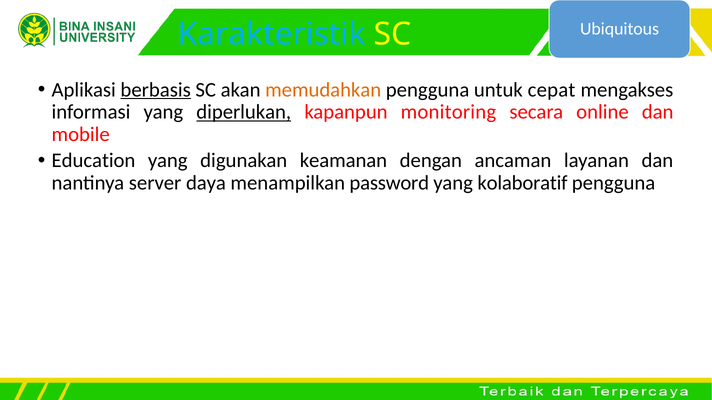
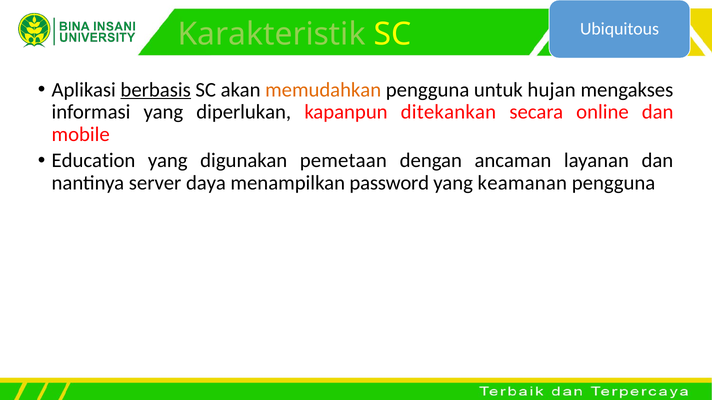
Karakteristik colour: light blue -> light green (272, 34)
cepat: cepat -> hujan (552, 90)
diperlukan underline: present -> none (244, 112)
monitoring: monitoring -> ditekankan (448, 112)
keamanan: keamanan -> pemetaan (343, 161)
kolaboratif: kolaboratif -> keamanan (522, 183)
